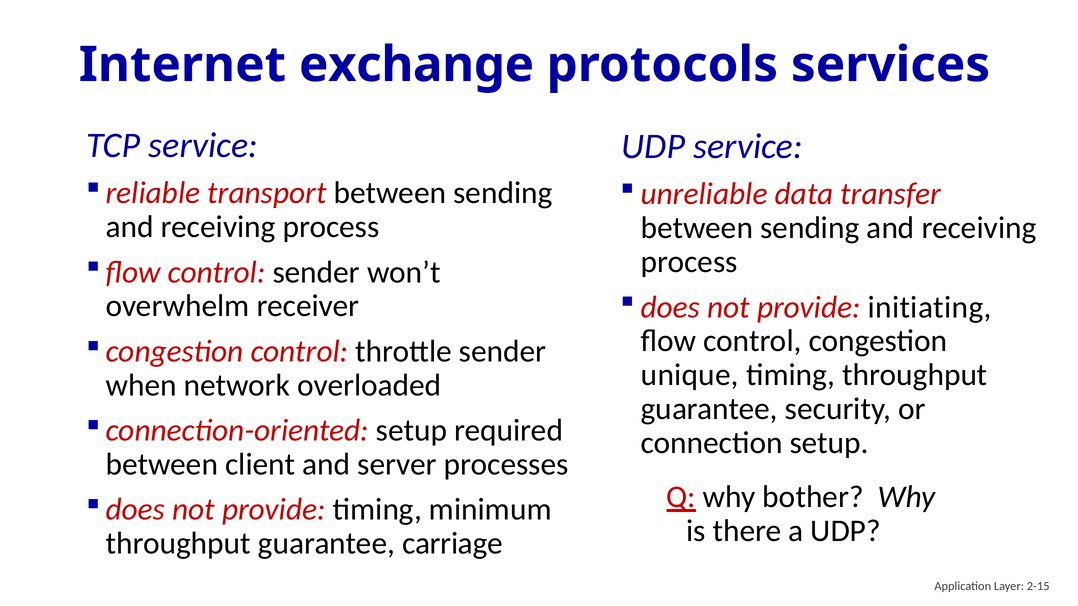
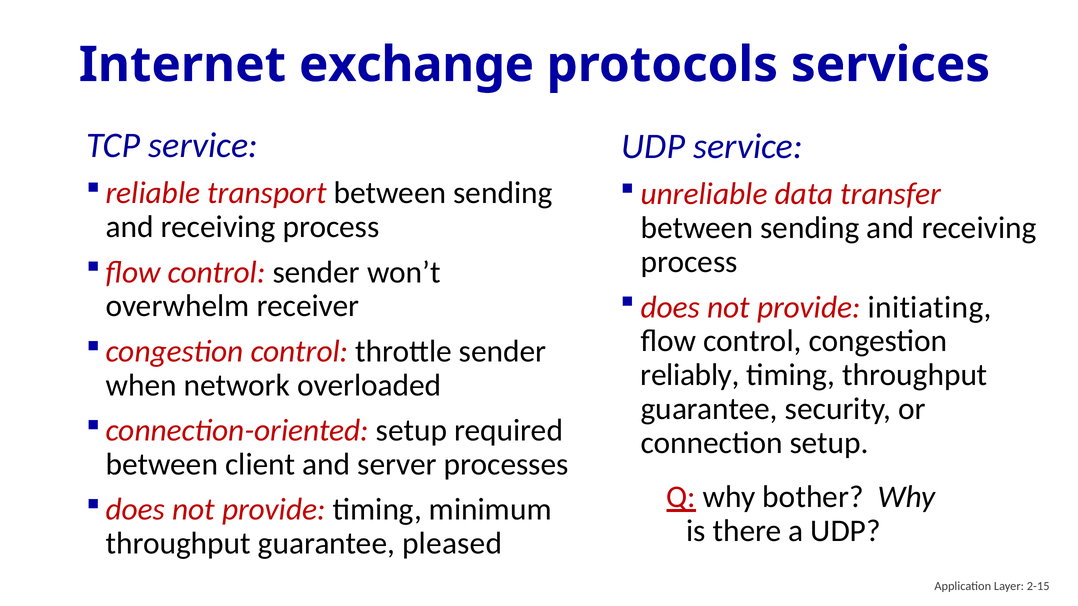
unique: unique -> reliably (690, 375)
carriage: carriage -> pleased (452, 544)
